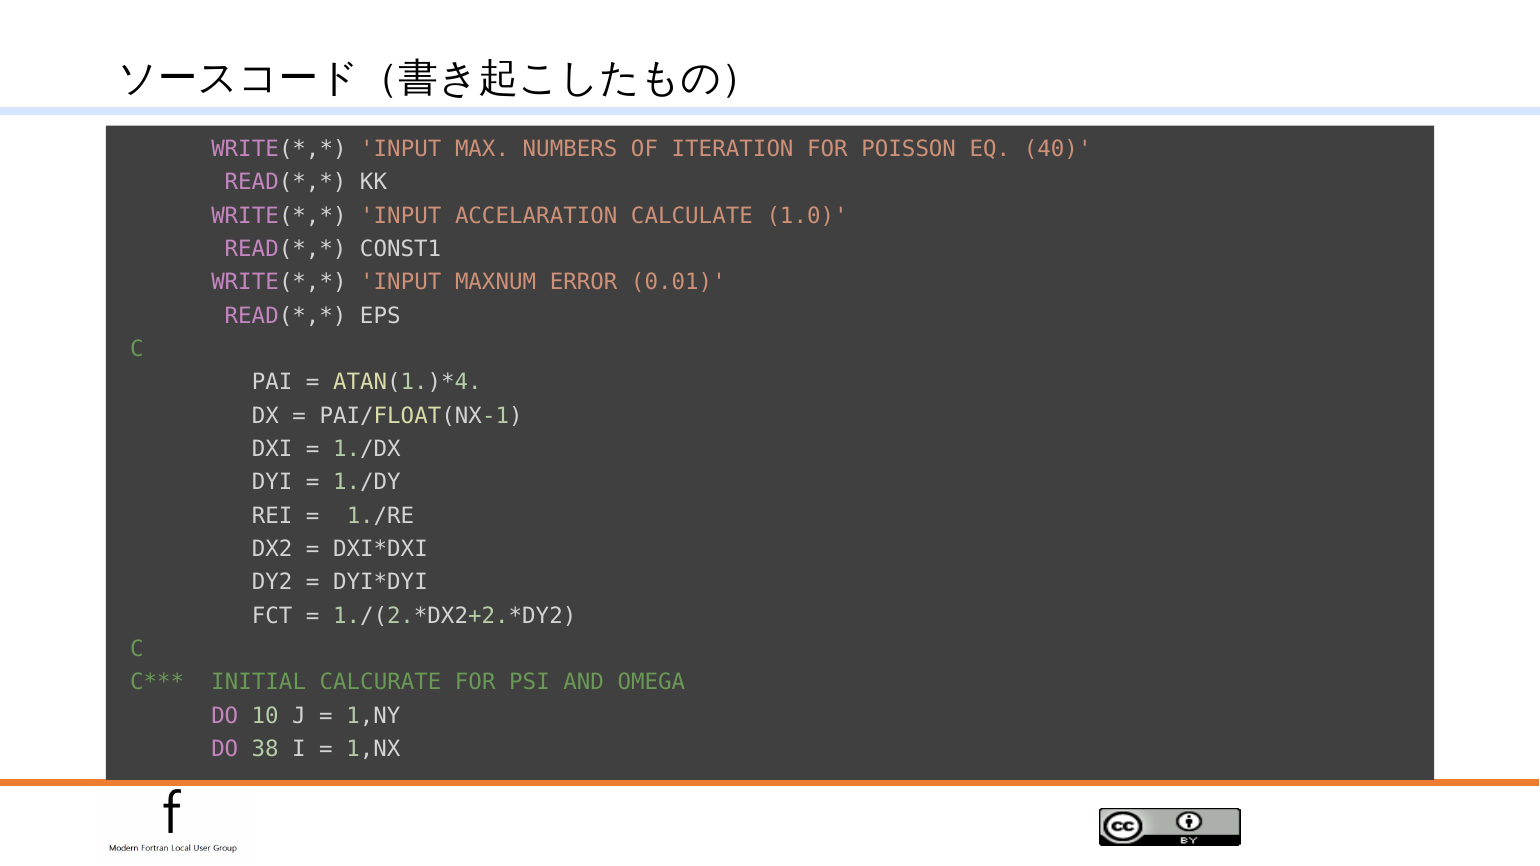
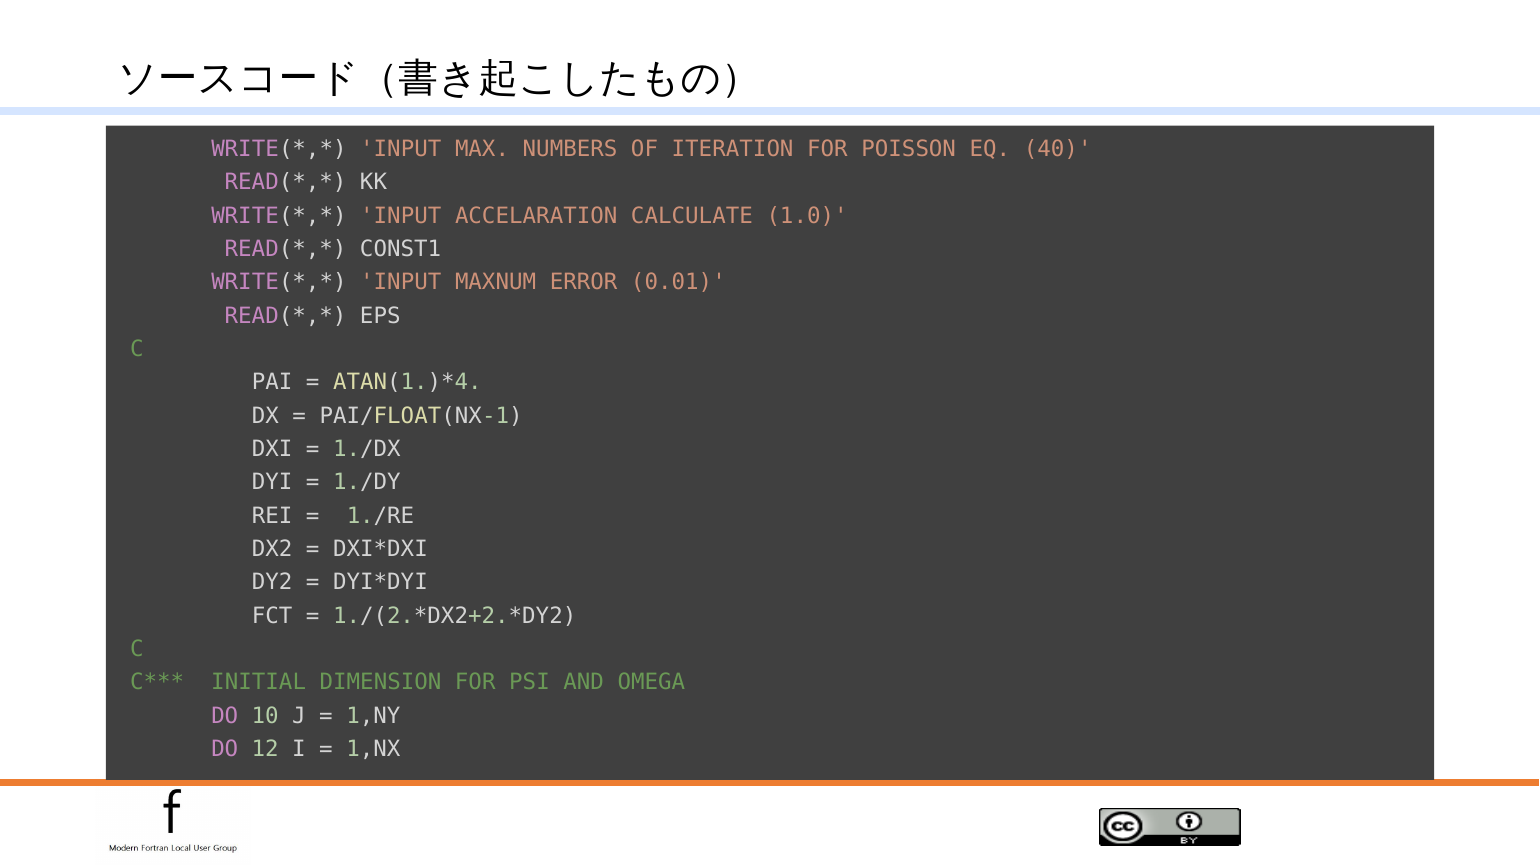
CALCURATE: CALCURATE -> DIMENSION (381, 683)
38: 38 -> 12 (265, 749)
